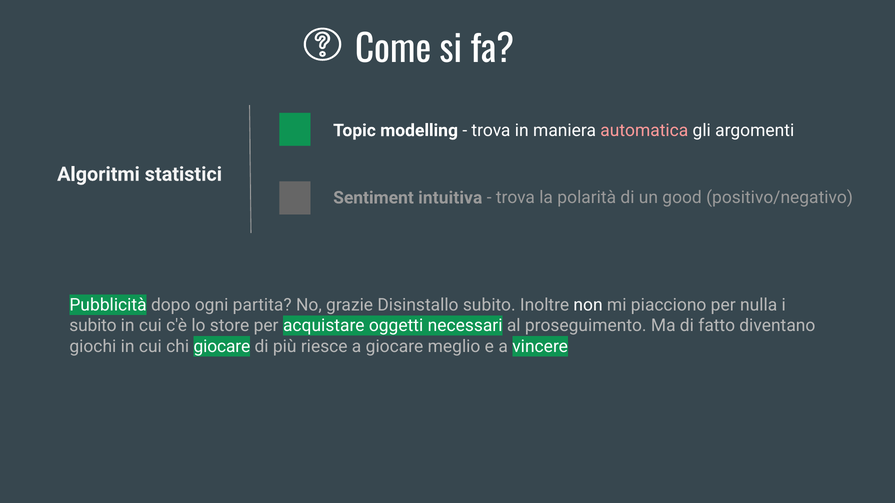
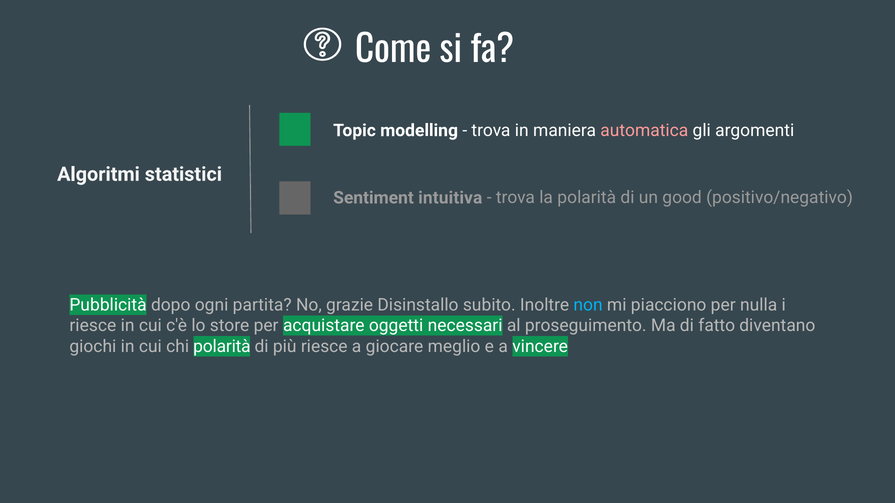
non colour: white -> light blue (588, 305)
subito: subito -> riesce (93, 326)
chi giocare: giocare -> polarità (222, 347)
